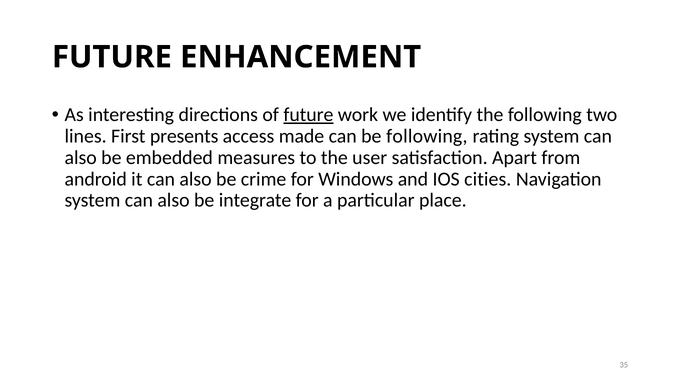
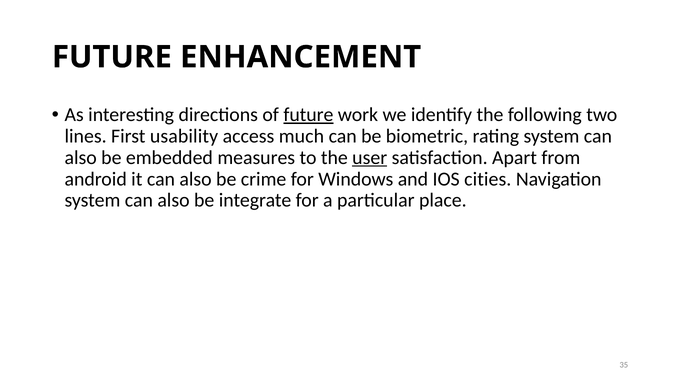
presents: presents -> usability (184, 136)
made: made -> much (301, 136)
be following: following -> biometric (427, 136)
user underline: none -> present (370, 158)
